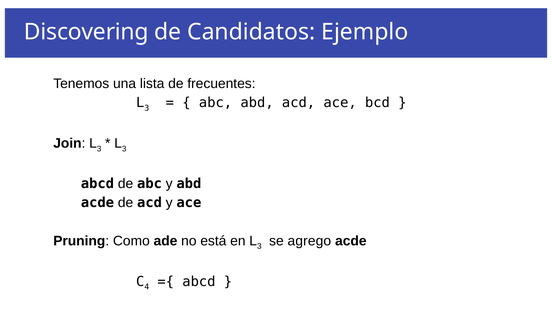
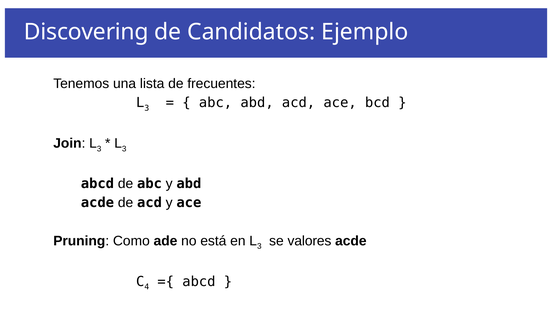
agrego: agrego -> valores (309, 241)
